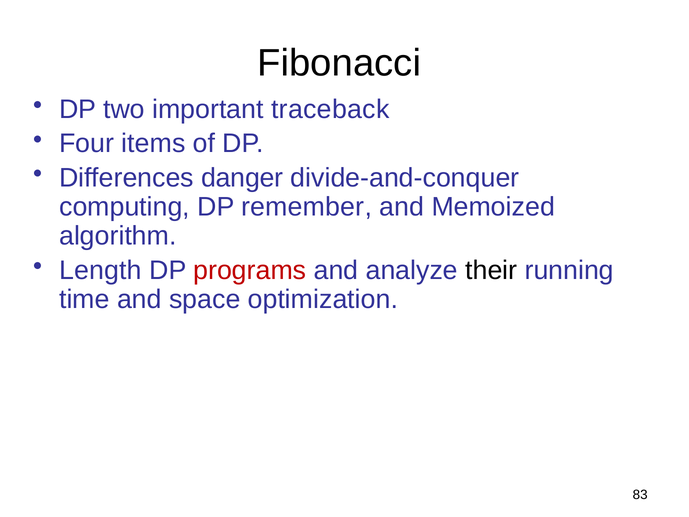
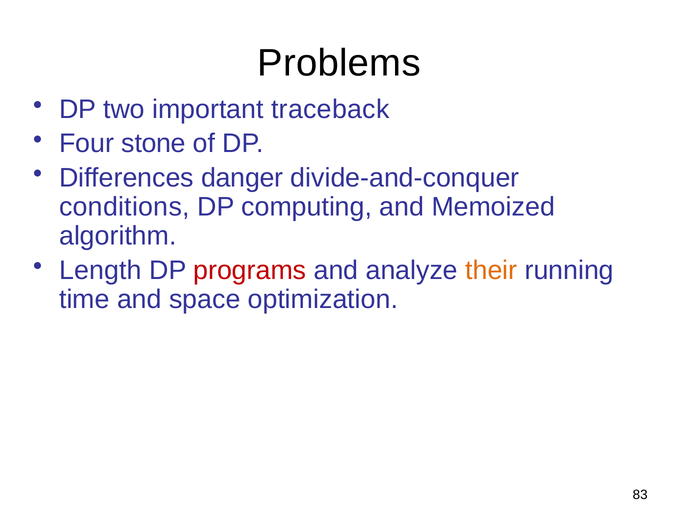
Fibonacci: Fibonacci -> Problems (339, 63)
items: items -> stone (154, 144)
computing: computing -> conditions (124, 207)
remember: remember -> computing (307, 207)
their colour: black -> orange (491, 270)
